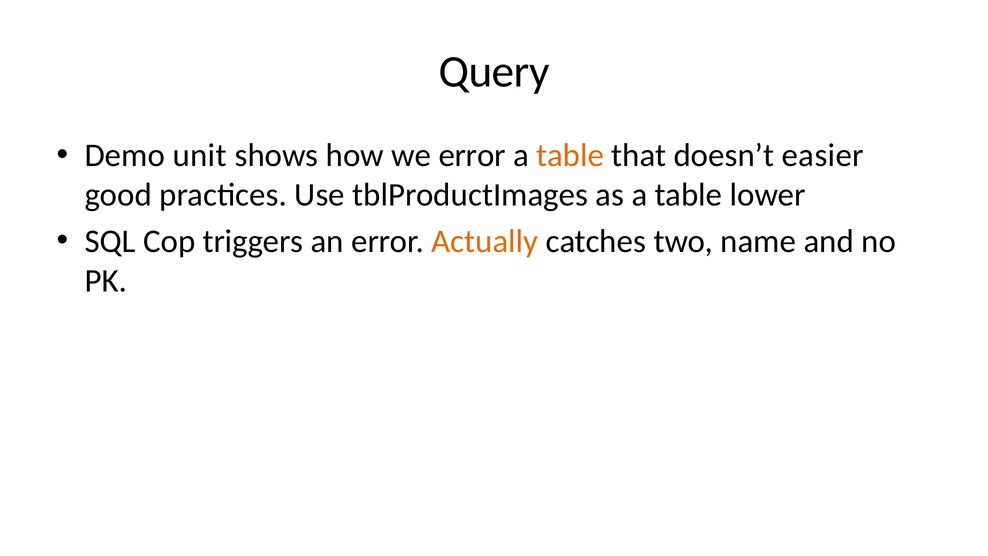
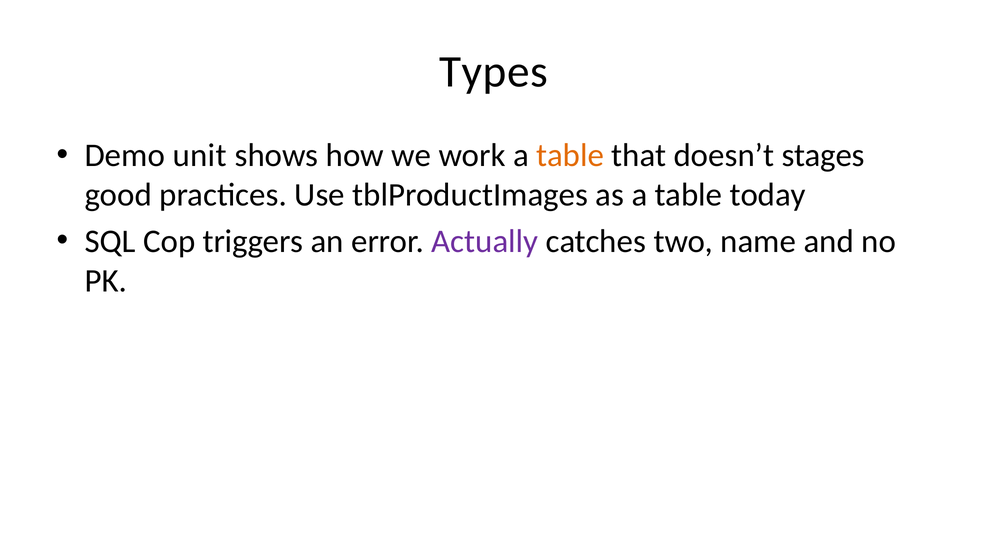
Query: Query -> Types (494, 72)
we error: error -> work (472, 155)
easier: easier -> stages (823, 155)
lower: lower -> today (768, 195)
Actually colour: orange -> purple (485, 241)
